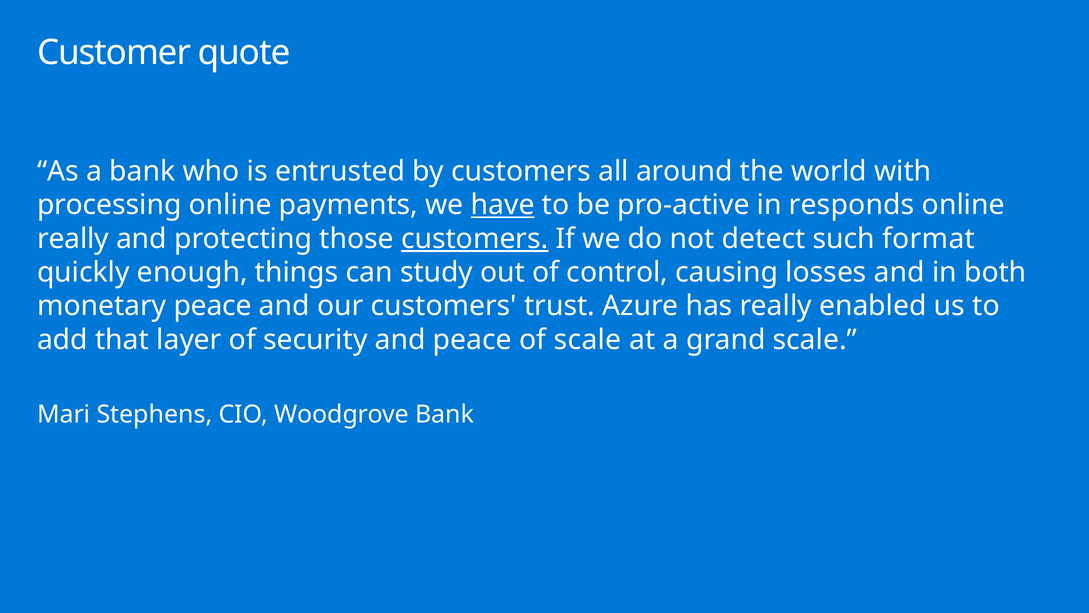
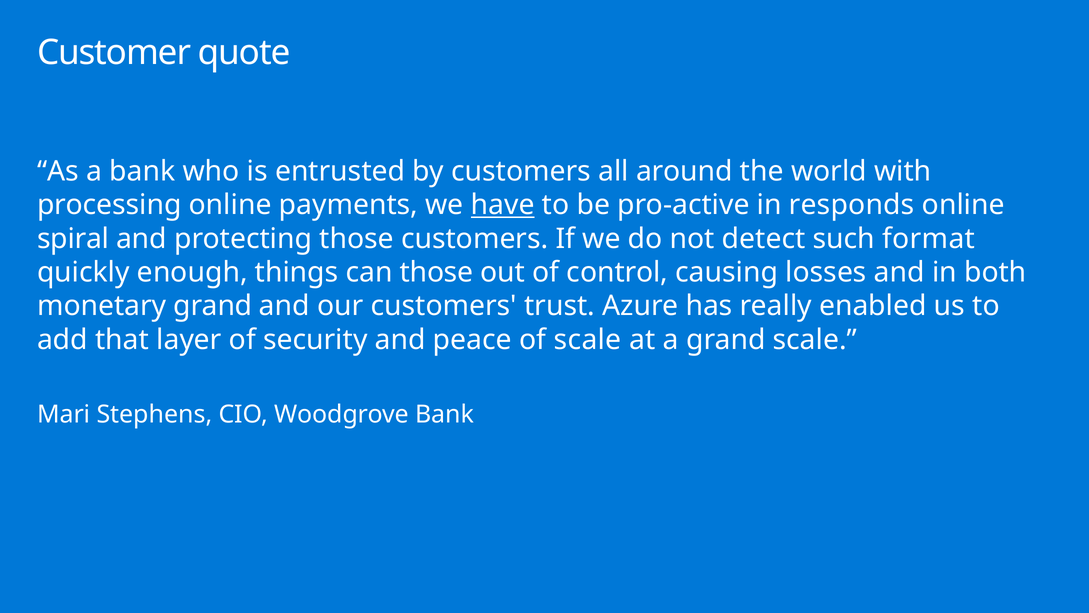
really: really -> spiral (73, 239)
customers underline: present -> none (475, 239)
can study: study -> those (437, 272)
monetary peace: peace -> grand (213, 306)
